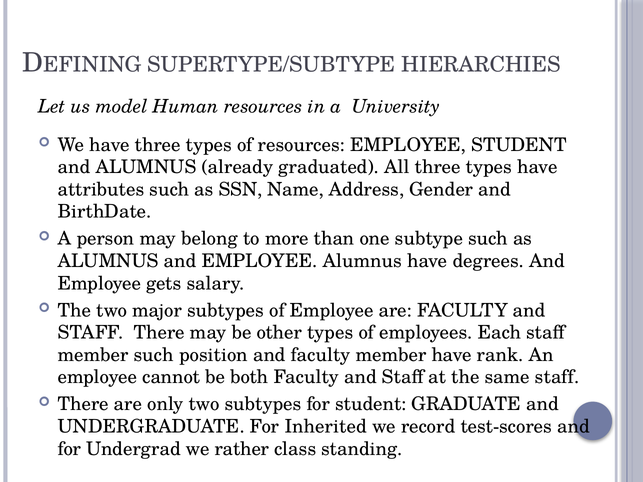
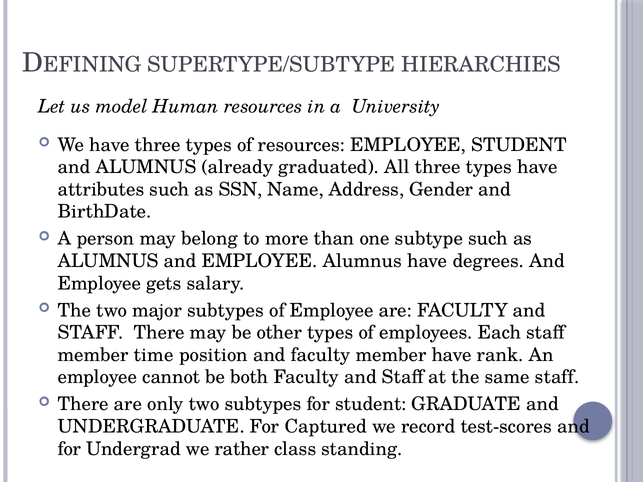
member such: such -> time (154, 355)
Inherited: Inherited -> Captured (326, 427)
